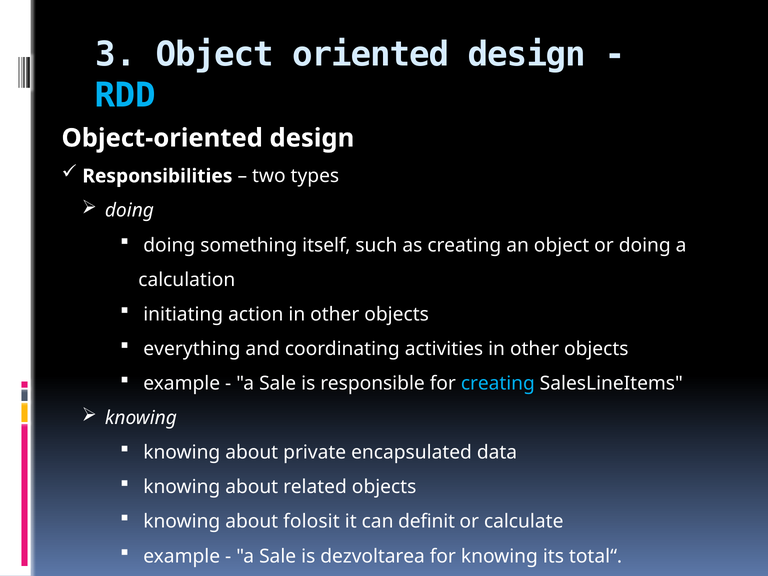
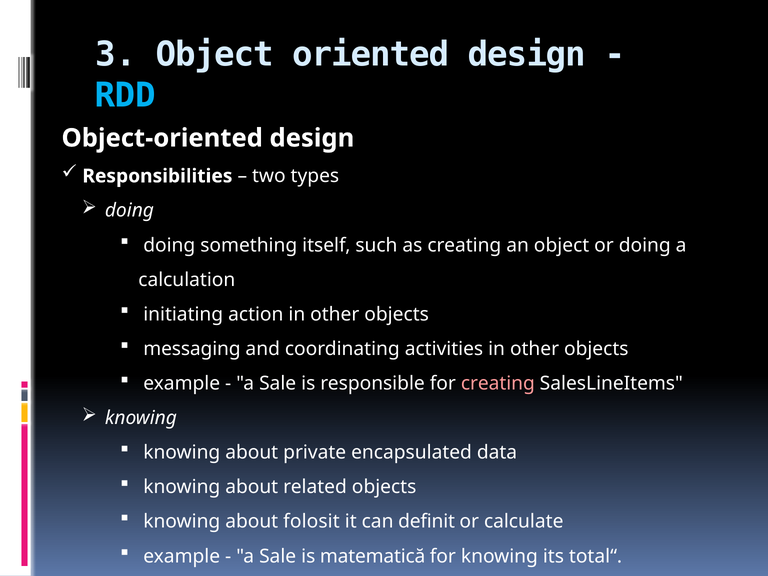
everything: everything -> messaging (192, 349)
creating colour: light blue -> pink (498, 383)
dezvoltarea: dezvoltarea -> matematică (373, 556)
